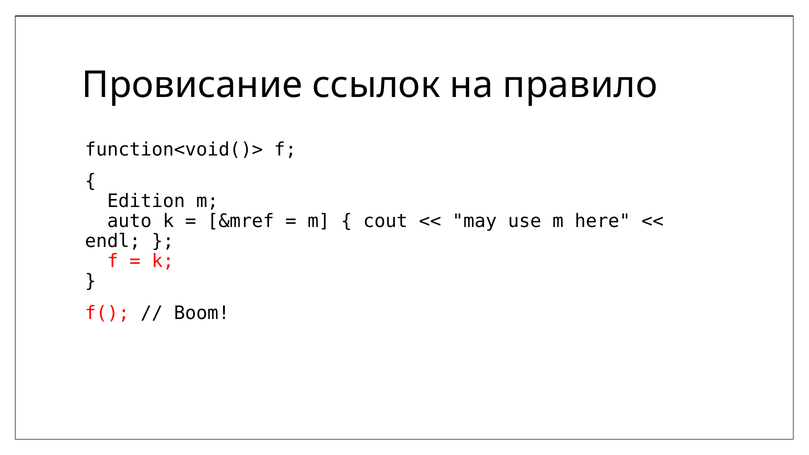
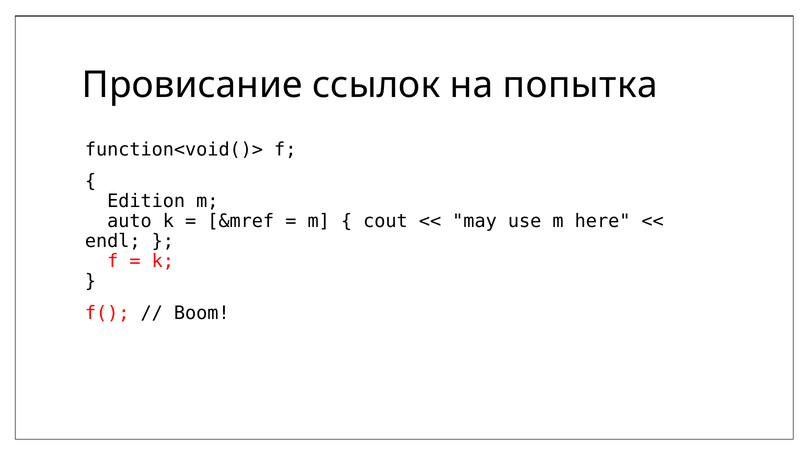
правило: правило -> попытка (580, 85)
